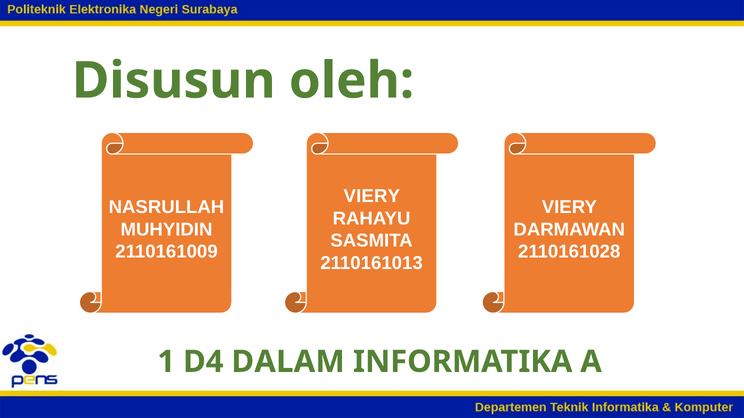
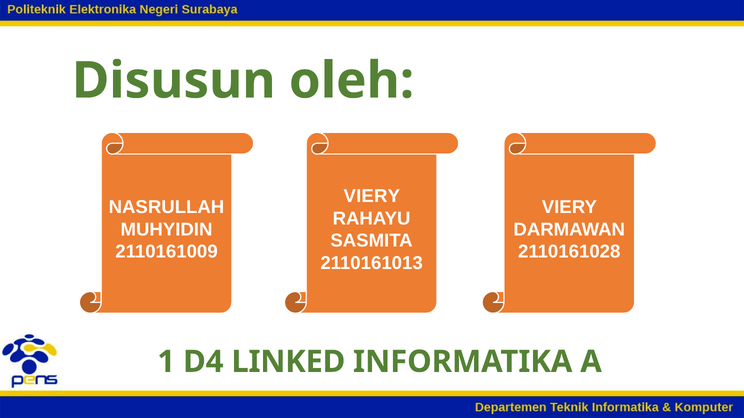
DALAM: DALAM -> LINKED (288, 362)
